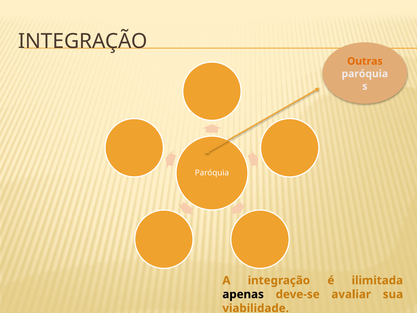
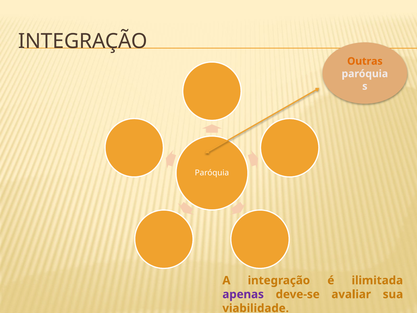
apenas colour: black -> purple (243, 294)
